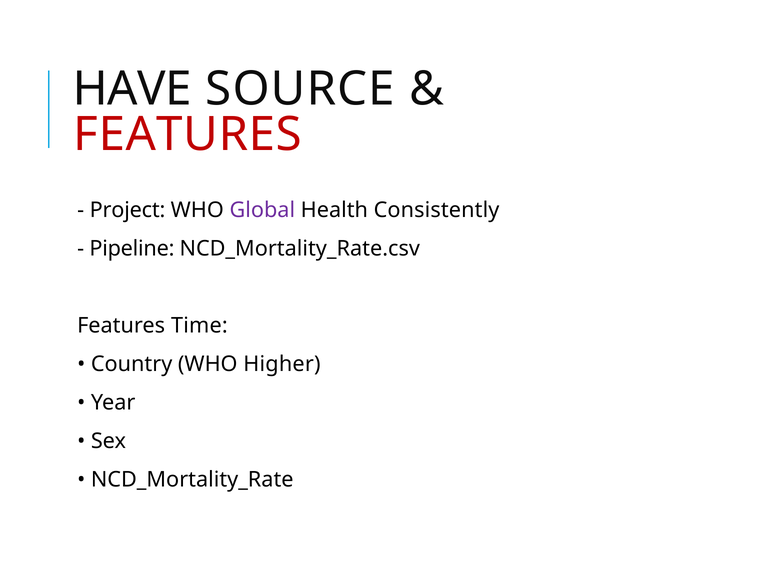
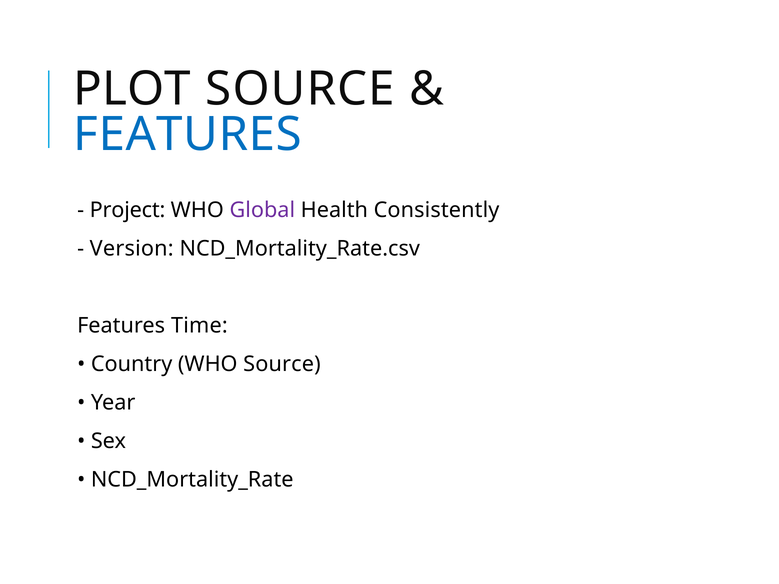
HAVE: HAVE -> PLOT (132, 89)
FEATURES colour: red -> blue (188, 135)
Pipeline: Pipeline -> Version (132, 249)
WHO Higher: Higher -> Source (282, 364)
